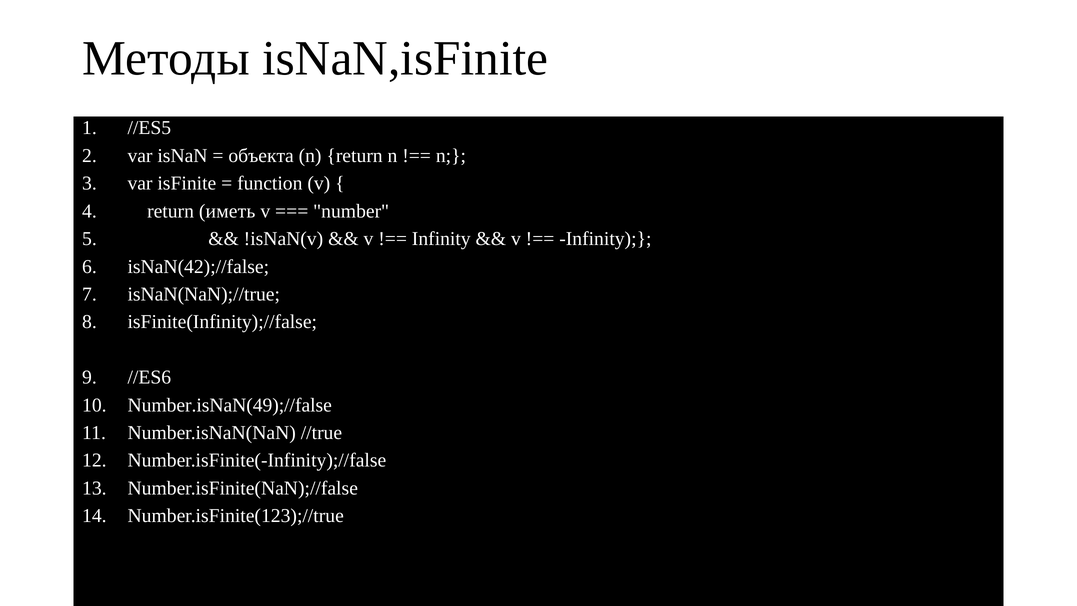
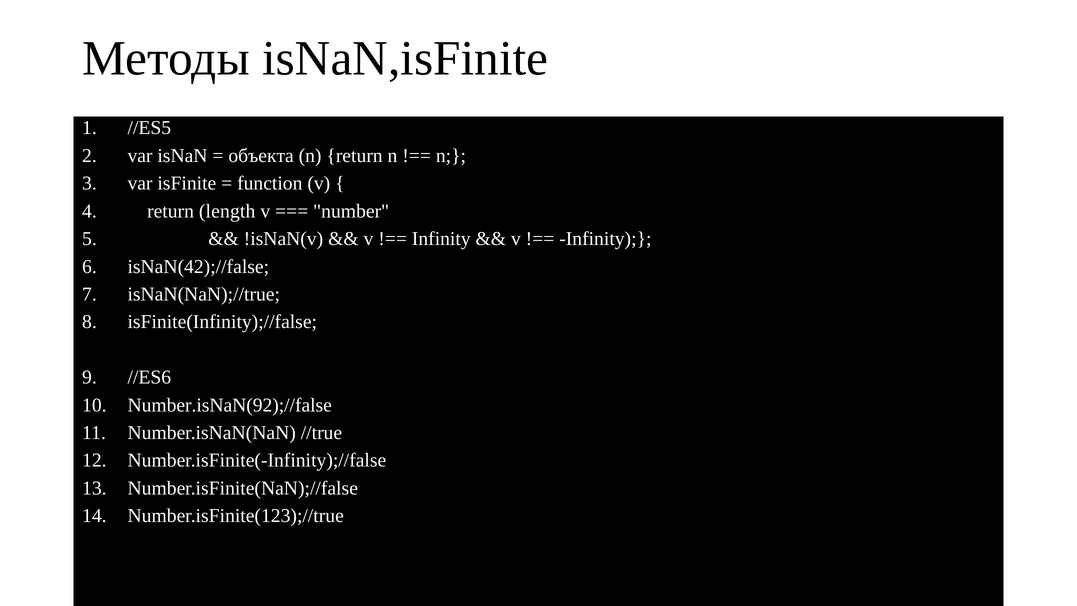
иметь: иметь -> length (227, 211)
Number.isNaN(49);//false: Number.isNaN(49);//false -> Number.isNaN(92);//false (230, 405)
